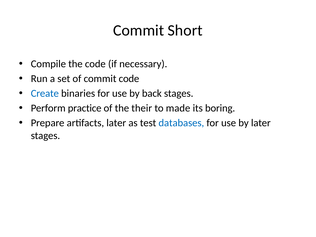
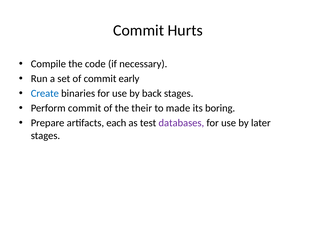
Short: Short -> Hurts (185, 30)
commit code: code -> early (129, 79)
Perform practice: practice -> commit (85, 108)
artifacts later: later -> each (116, 123)
databases colour: blue -> purple (181, 123)
